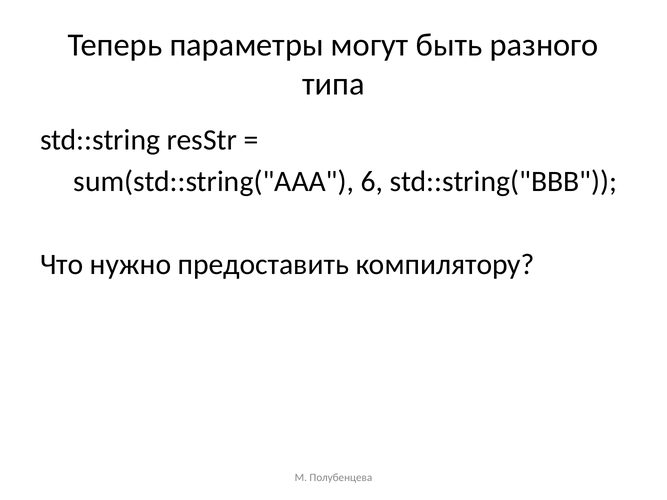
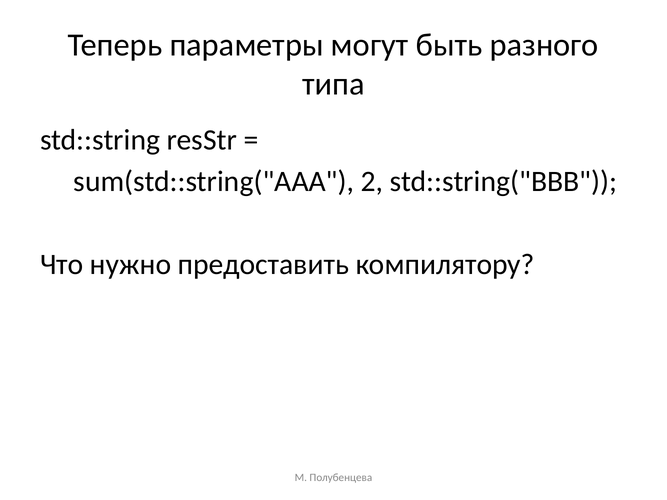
6: 6 -> 2 (372, 181)
